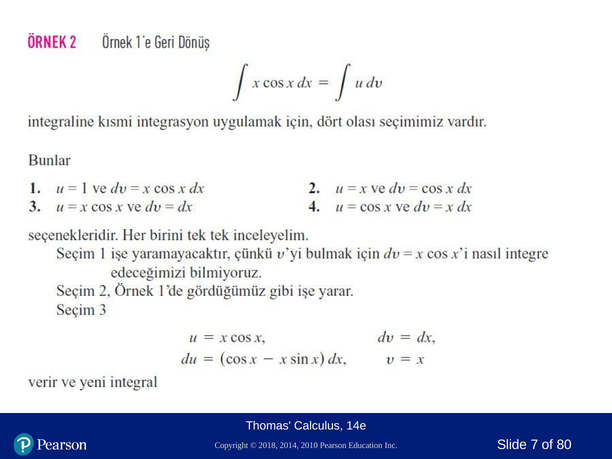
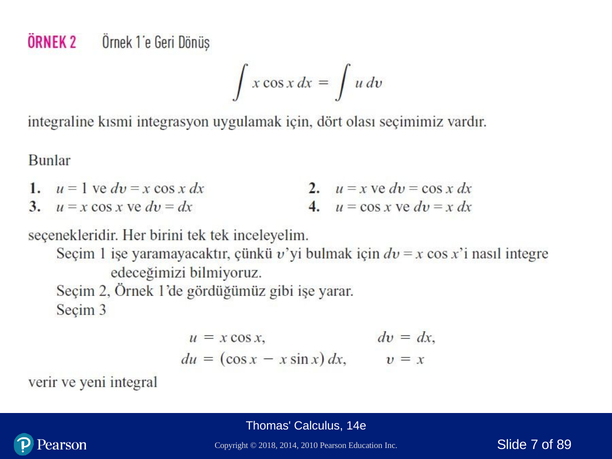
80: 80 -> 89 (564, 445)
